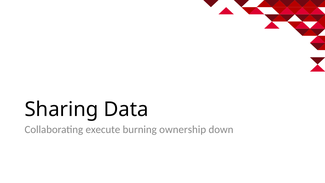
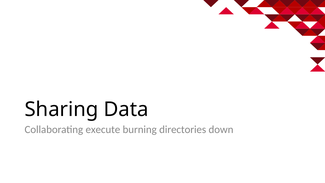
ownership: ownership -> directories (183, 129)
